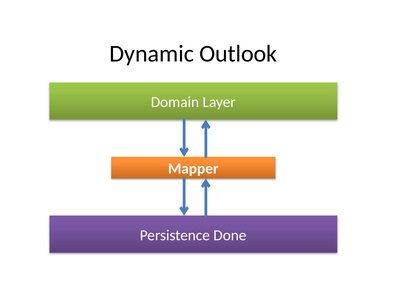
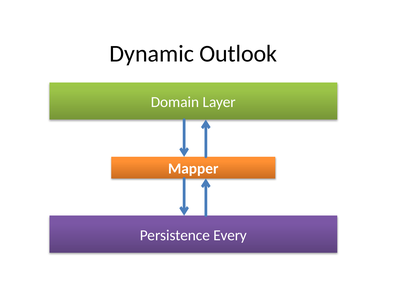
Done: Done -> Every (230, 235)
